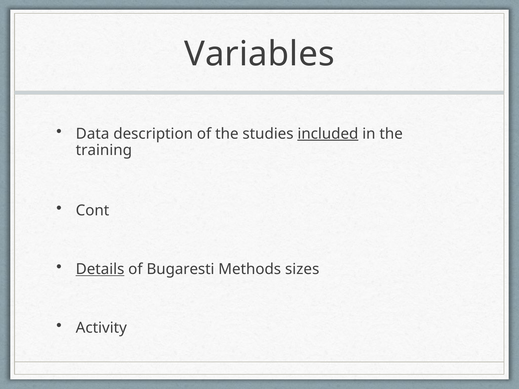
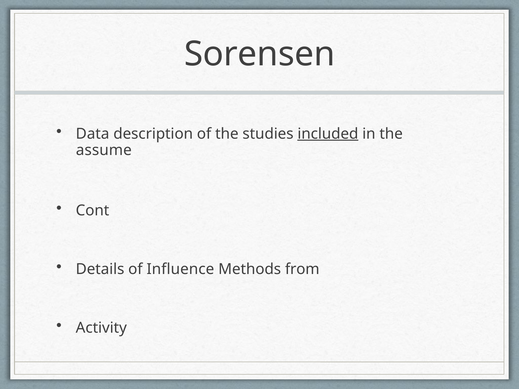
Variables: Variables -> Sorensen (260, 54)
training: training -> assume (104, 150)
Details underline: present -> none (100, 269)
Bugaresti: Bugaresti -> Influence (180, 269)
sizes: sizes -> from (302, 269)
